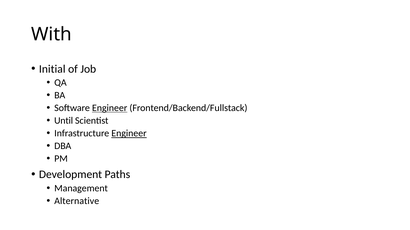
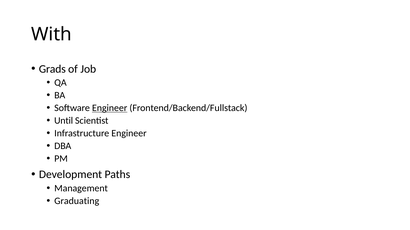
Initial: Initial -> Grads (52, 69)
Engineer underline: present -> none (129, 134)
Alternative: Alternative -> Graduating (77, 201)
